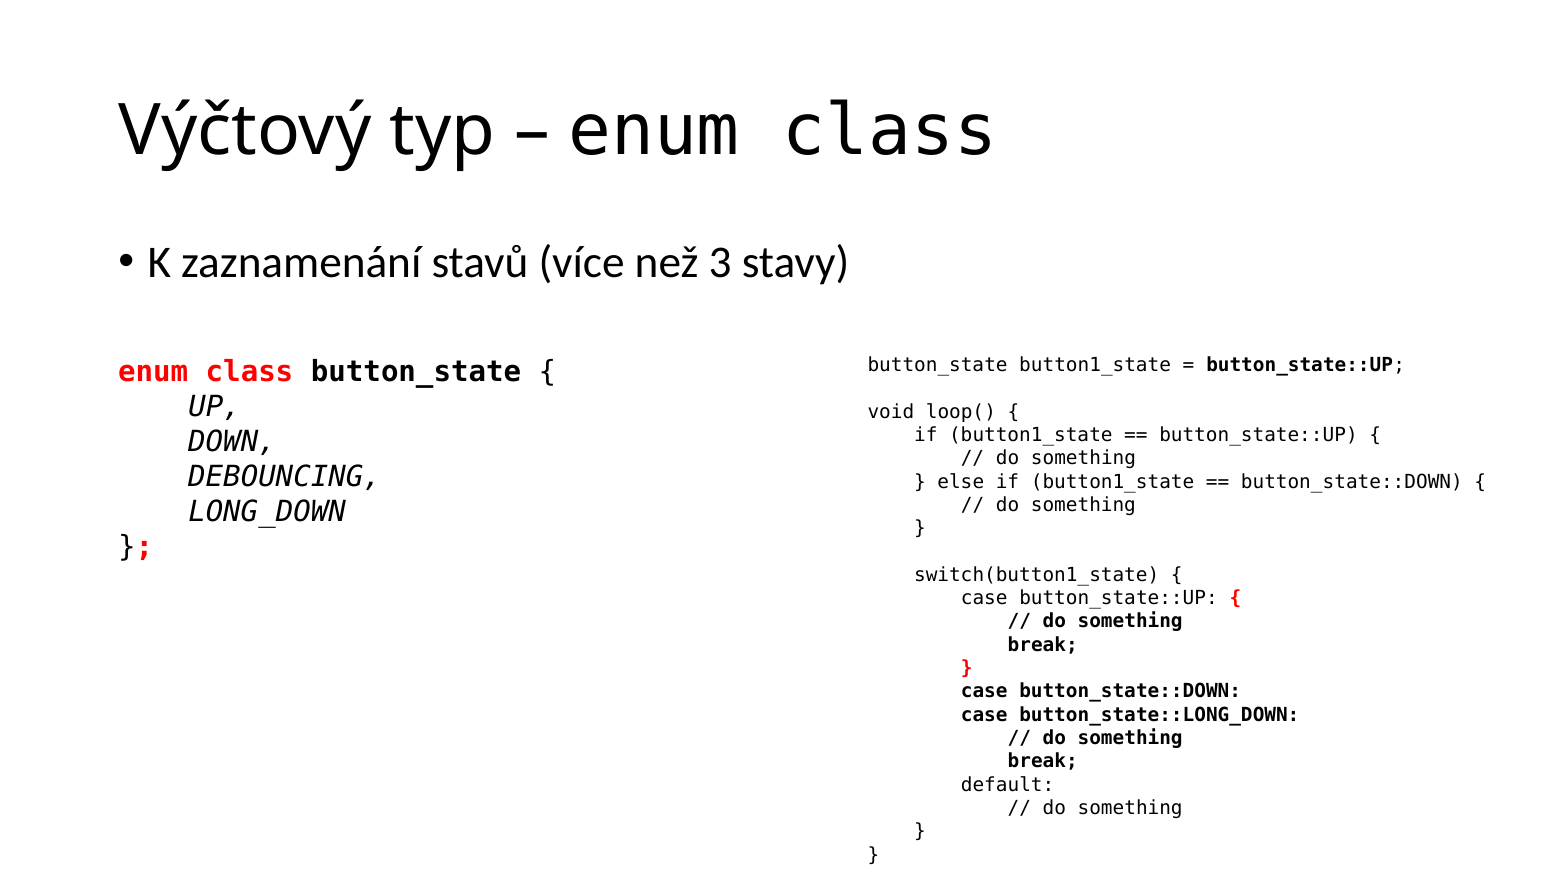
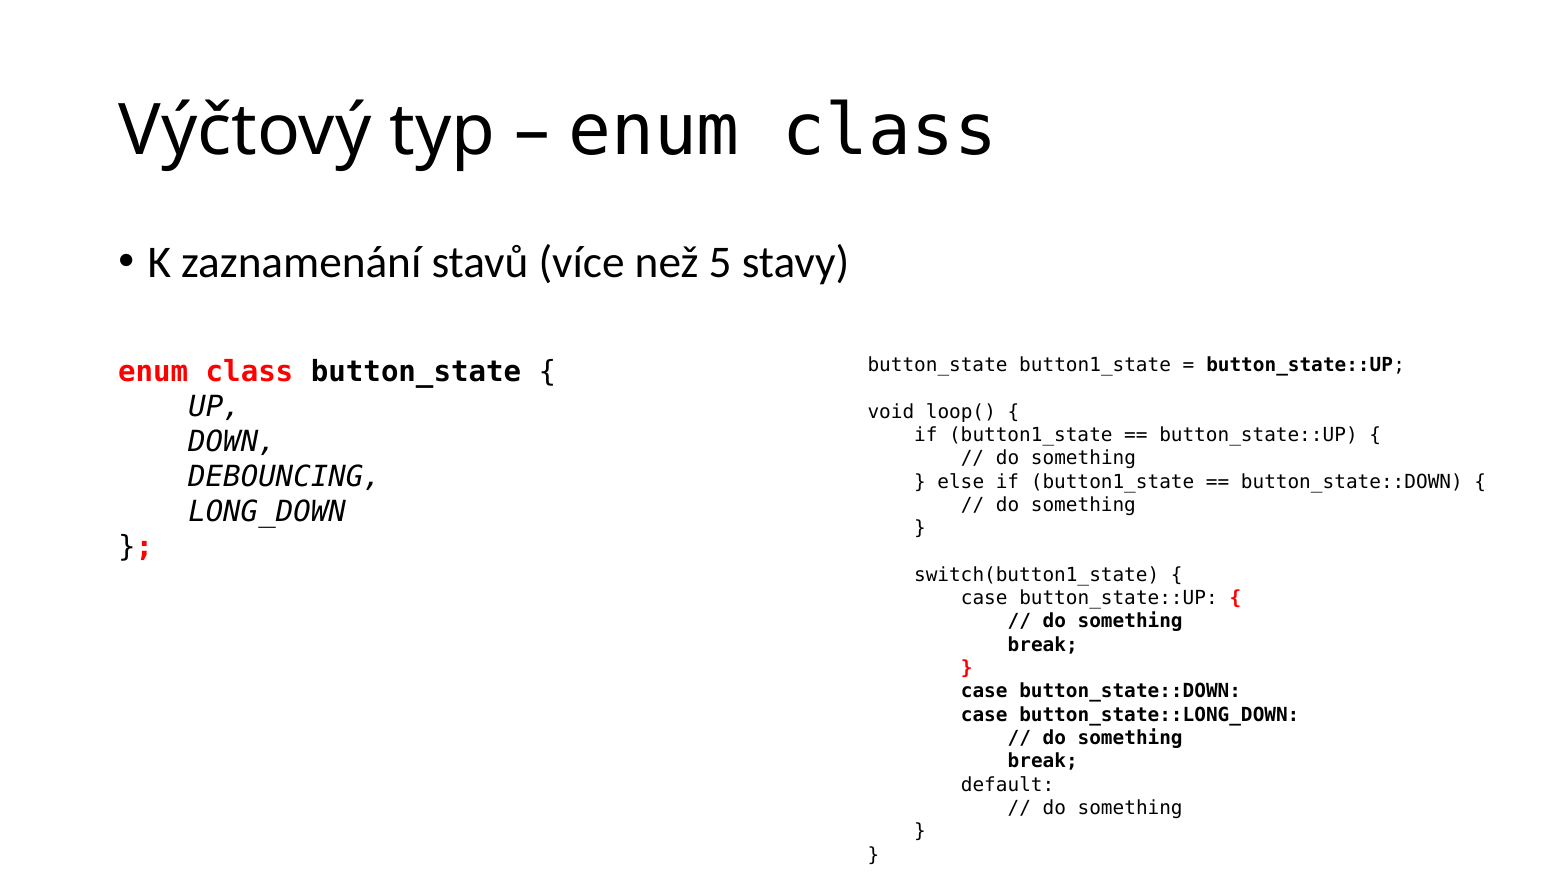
3: 3 -> 5 (720, 263)
